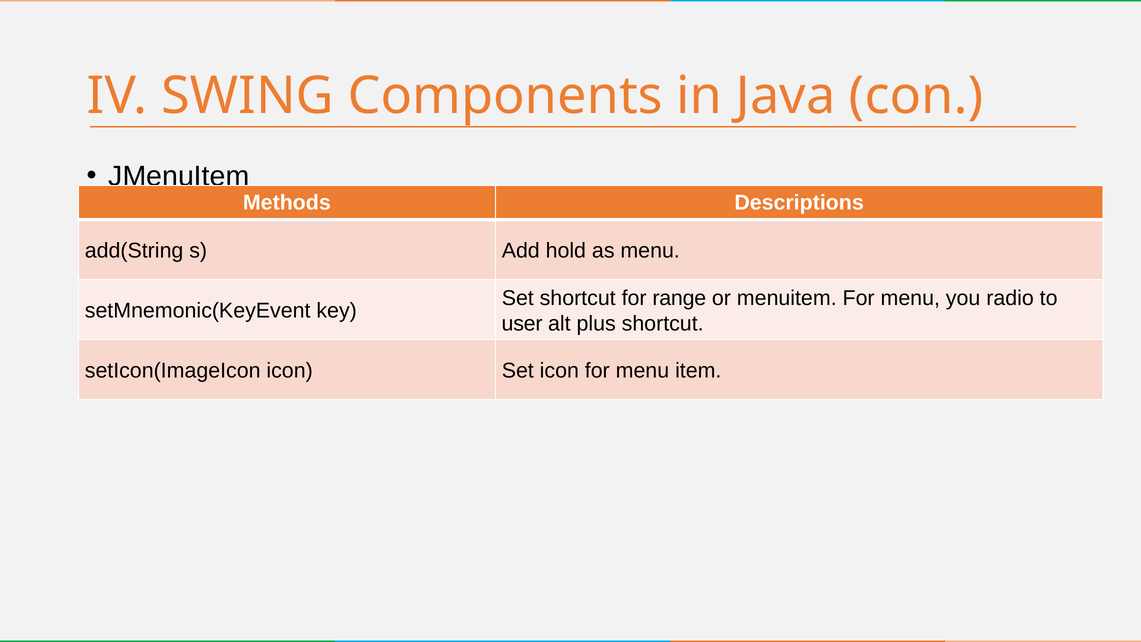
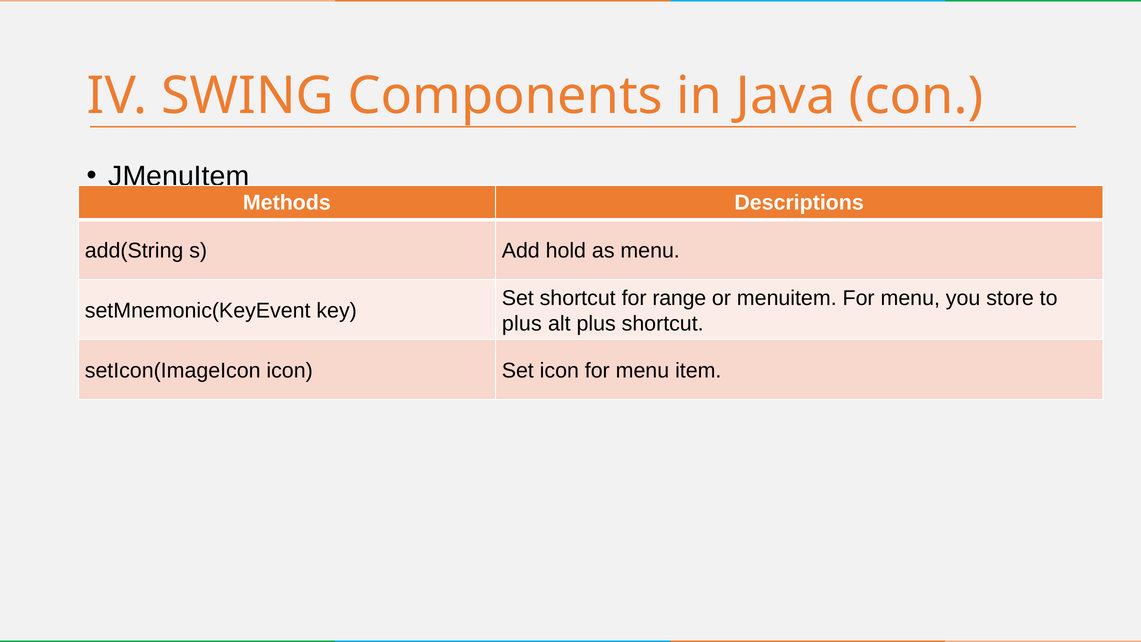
radio: radio -> store (1010, 298)
user: user -> plus (522, 323)
